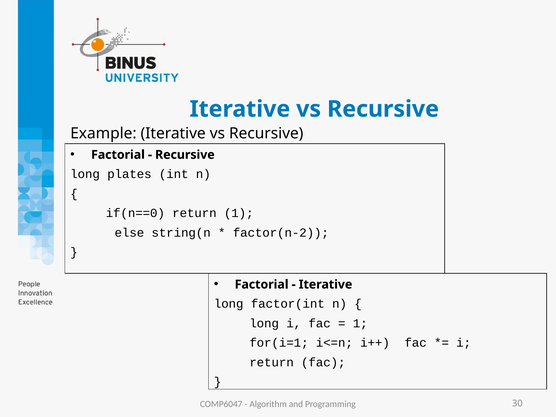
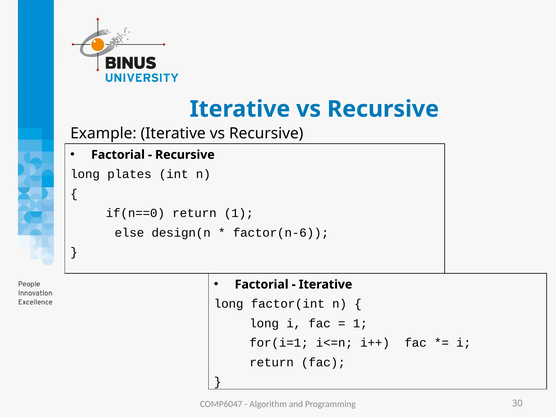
string(n: string(n -> design(n (181, 233)
factor(n-2: factor(n-2 -> factor(n-6 (281, 233)
